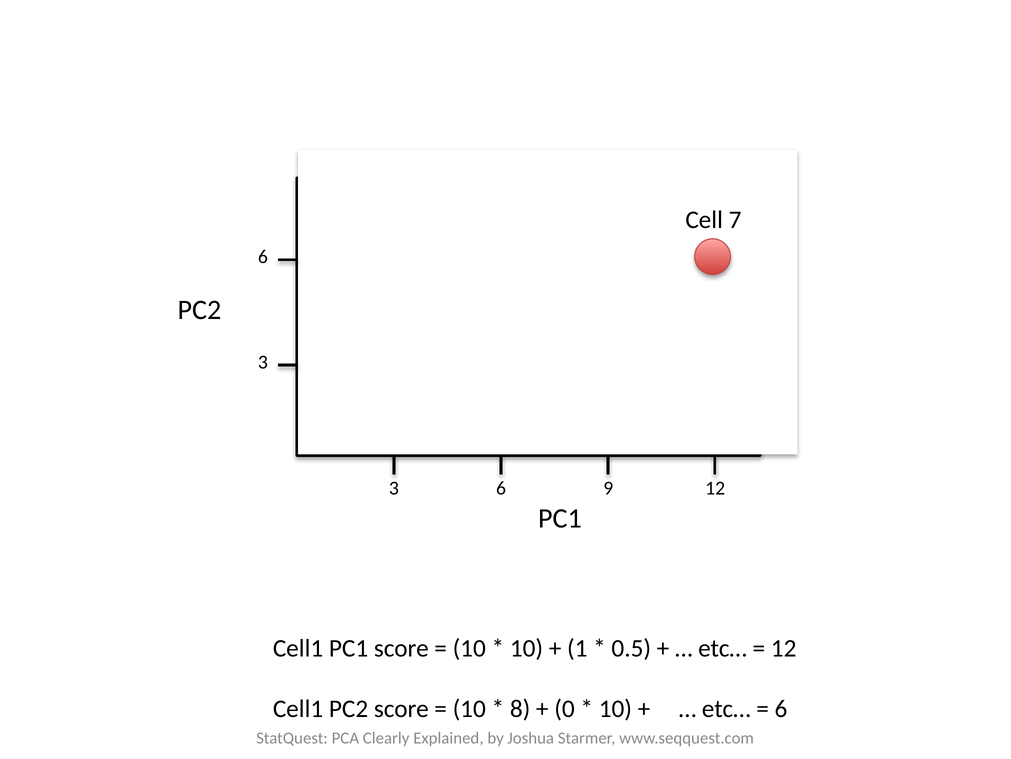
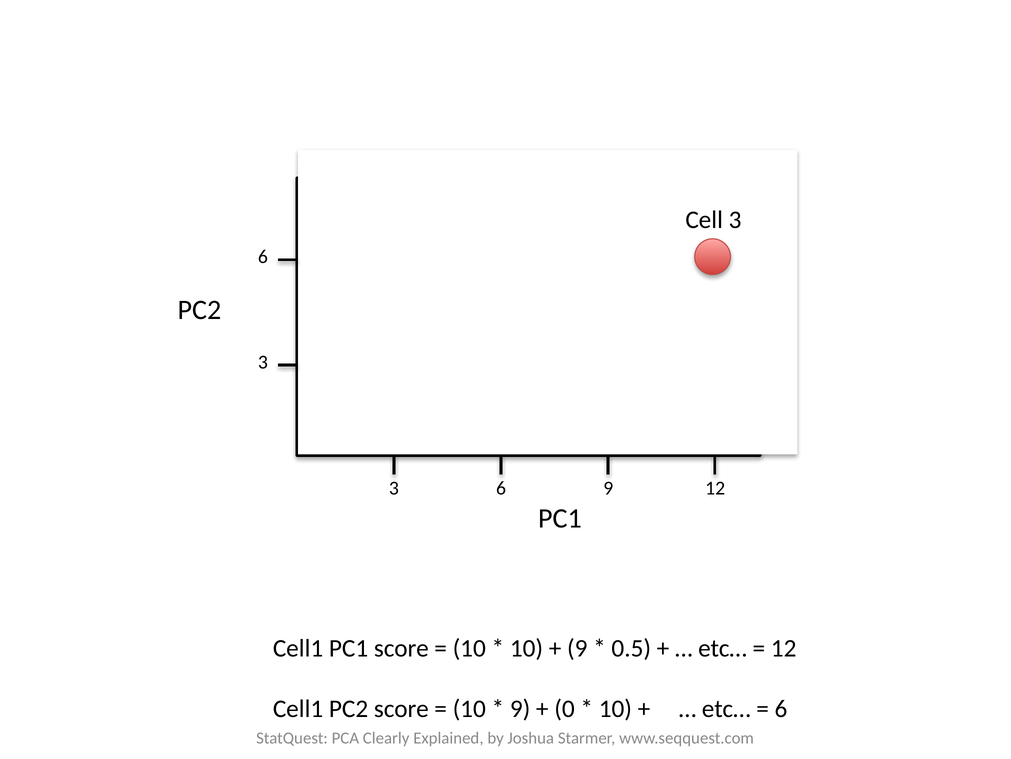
Cell 7: 7 -> 3 (735, 220)
1: 1 -> 9 (577, 648)
8: 8 -> 9 (520, 708)
